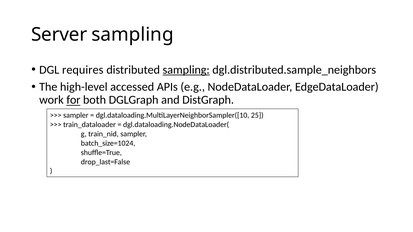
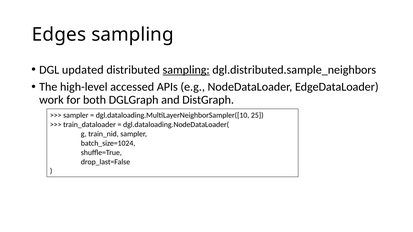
Server: Server -> Edges (59, 35)
requires: requires -> updated (83, 70)
for underline: present -> none (73, 100)
